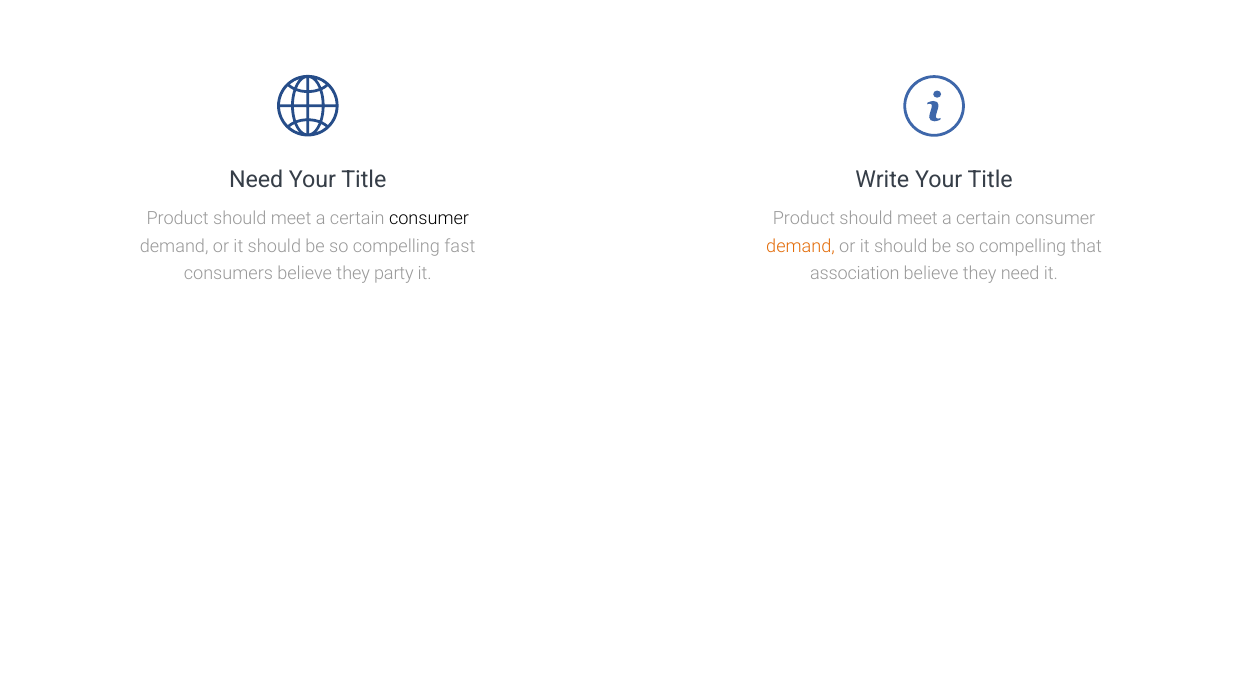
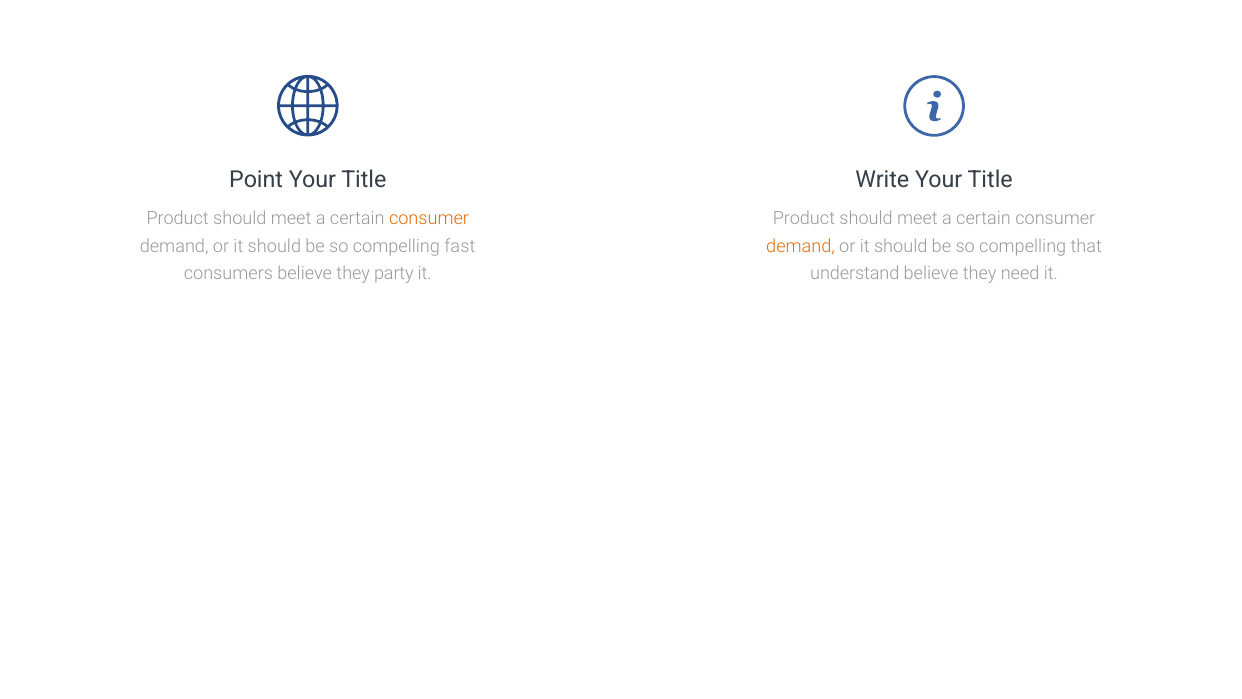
Need: Need -> Point (256, 179)
consumer colour: black -> orange (429, 218)
association: association -> understand (855, 274)
